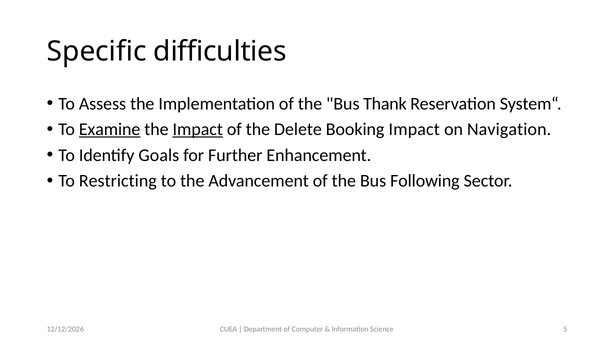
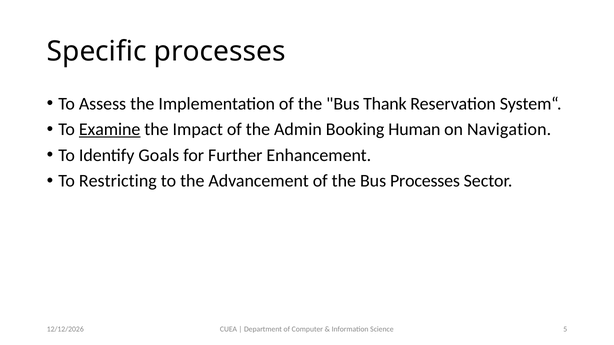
Specific difficulties: difficulties -> processes (220, 52)
Impact underline: present -> none (198, 130)
Delete: Delete -> Admin (298, 130)
Booking Impact: Impact -> Human (414, 130)
Bus Following: Following -> Processes (425, 181)
